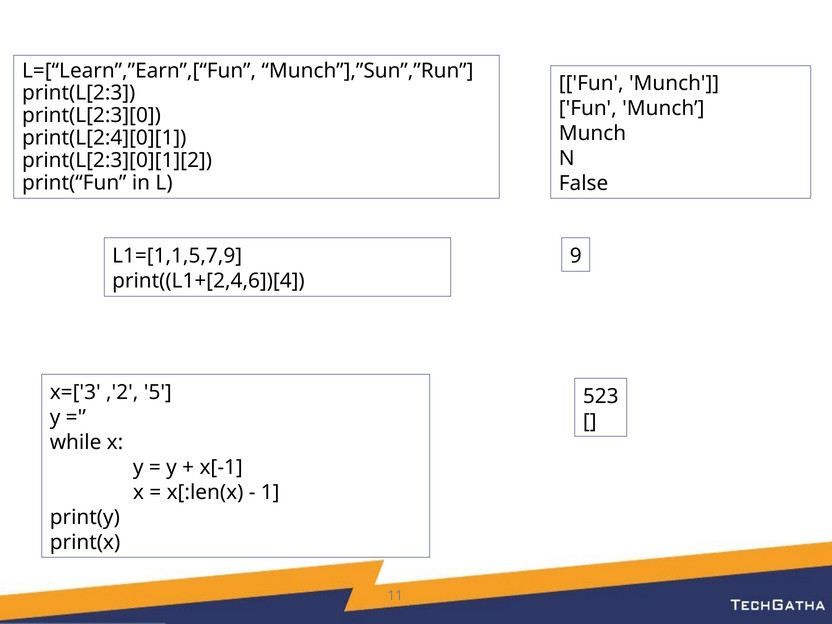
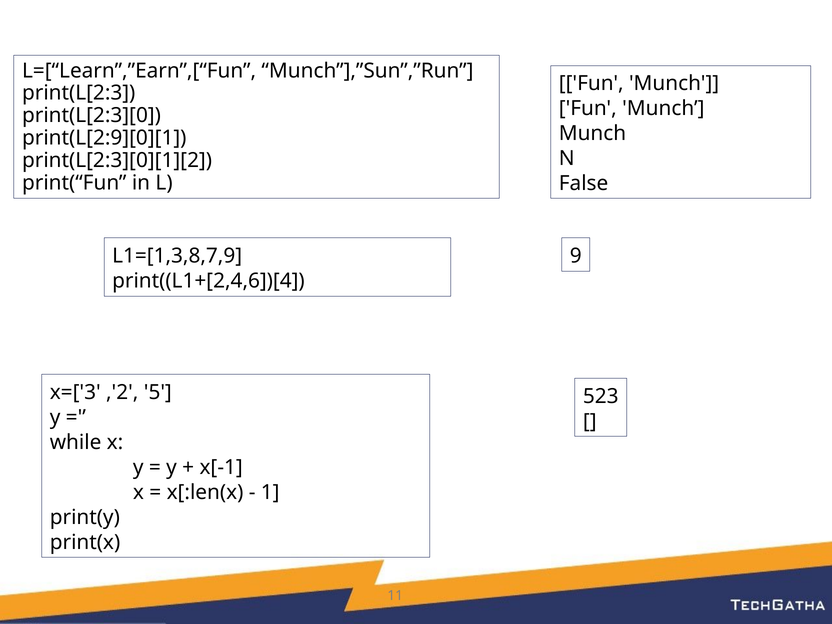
print(L[2:4][0][1: print(L[2:4][0][1 -> print(L[2:9][0][1 (104, 138)
L1=[1,1,5,7,9: L1=[1,1,5,7,9 -> L1=[1,3,8,7,9 (177, 256)
